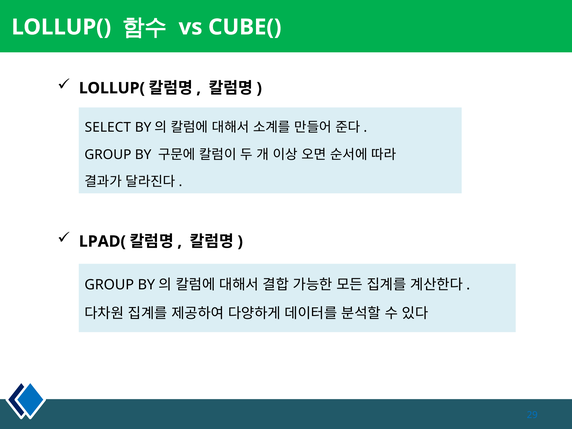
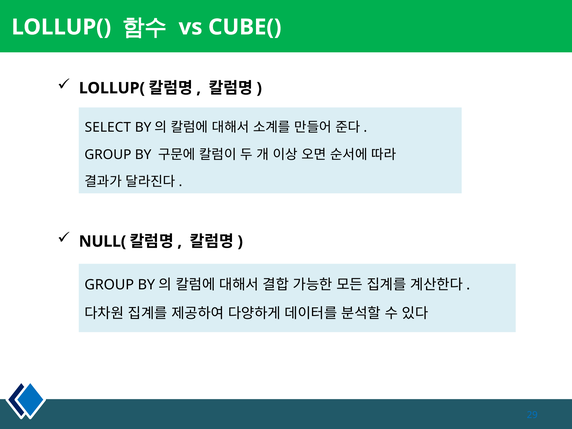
LPAD(: LPAD( -> NULL( (102, 241)
